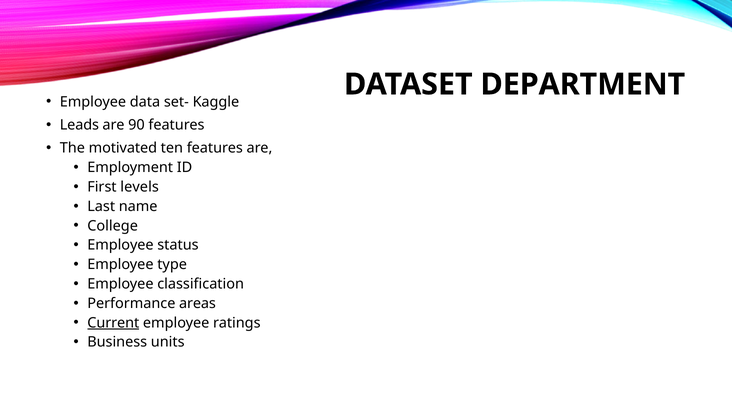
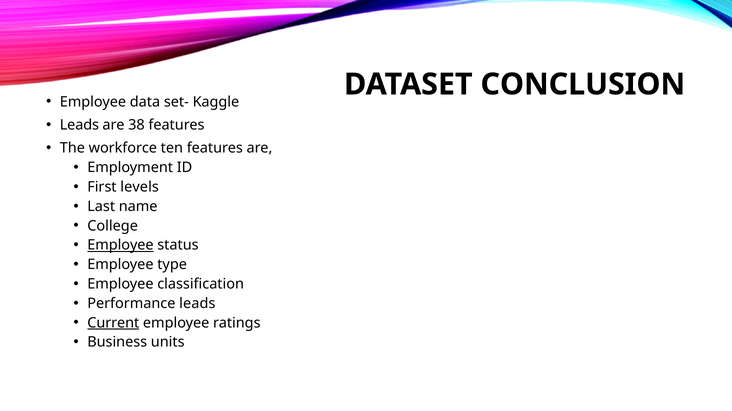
DEPARTMENT: DEPARTMENT -> CONCLUSION (583, 84)
90: 90 -> 38 (136, 125)
motivated: motivated -> workforce (123, 148)
Employee underline: none -> present (120, 246)
Performance areas: areas -> leads (197, 304)
